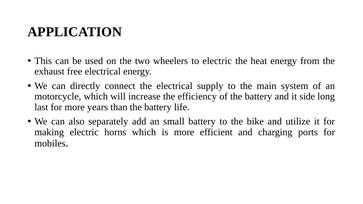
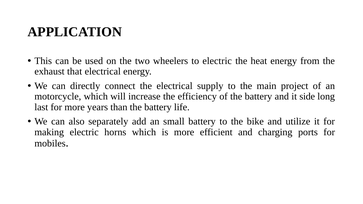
free: free -> that (75, 72)
system: system -> project (295, 86)
